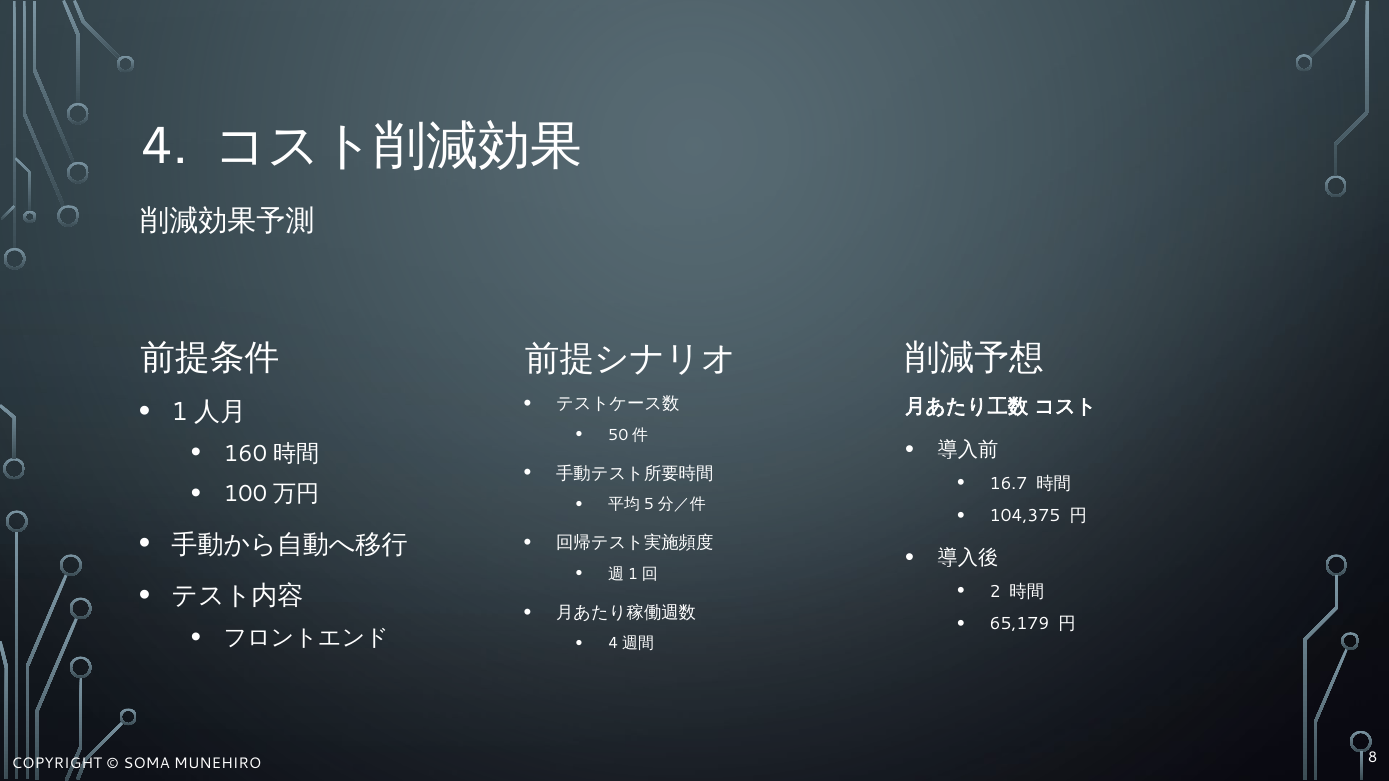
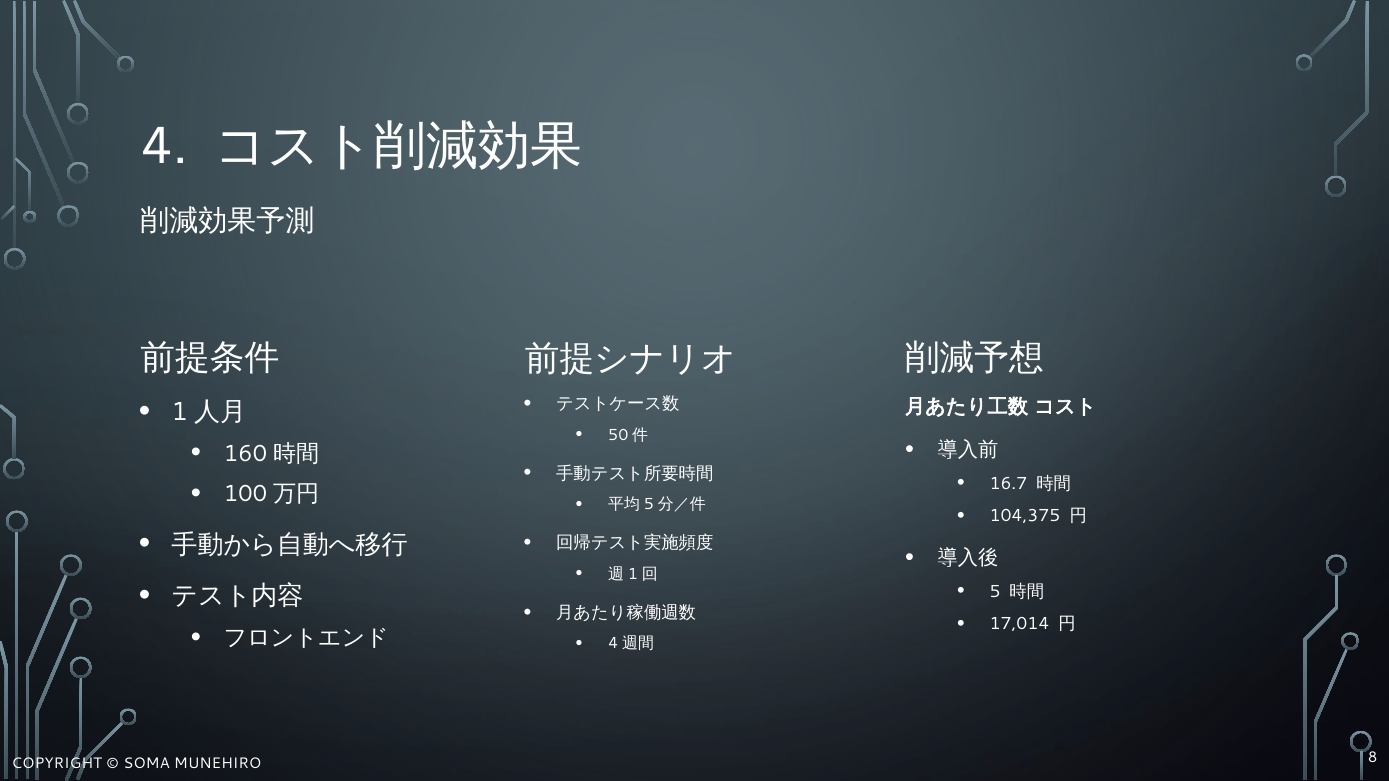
2: 2 -> 5 (995, 592)
65,179: 65,179 -> 17,014 (1020, 624)
